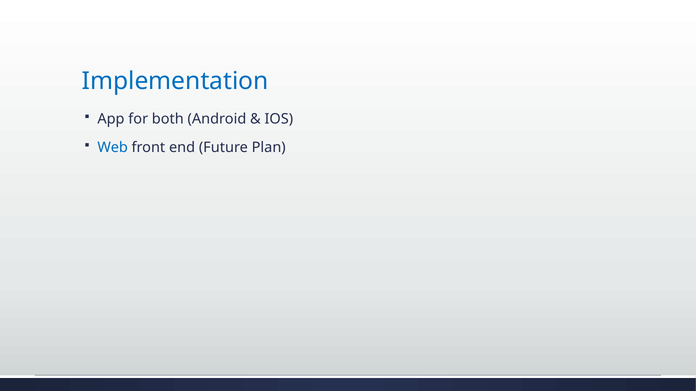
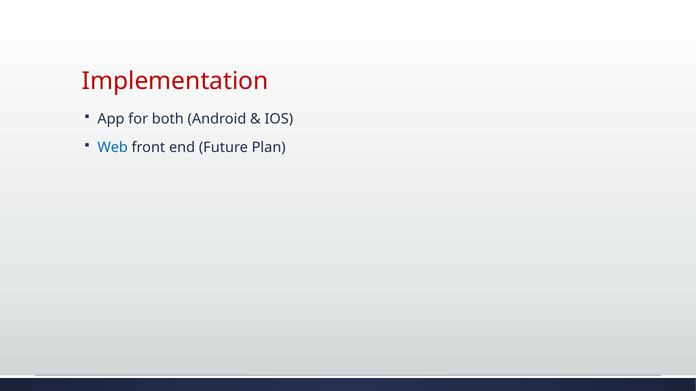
Implementation colour: blue -> red (175, 81)
